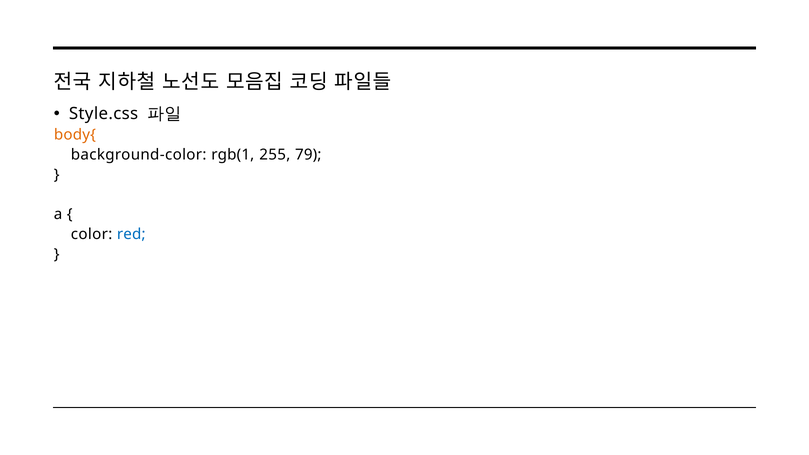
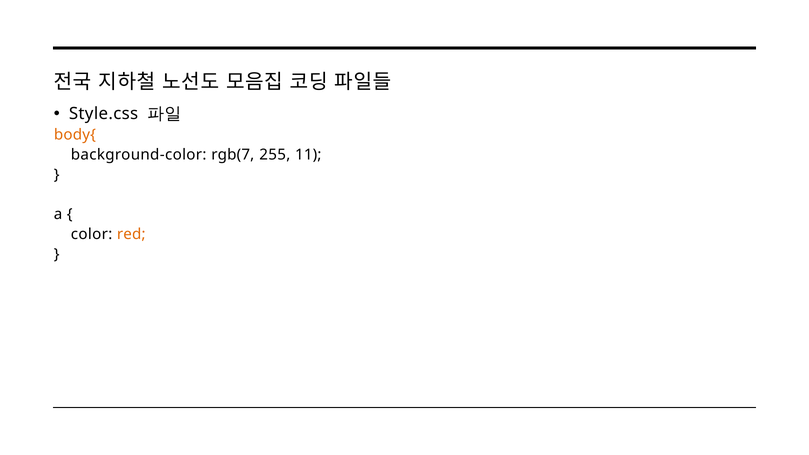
rgb(1: rgb(1 -> rgb(7 (233, 155)
79: 79 -> 11 (308, 155)
red colour: blue -> orange (131, 234)
